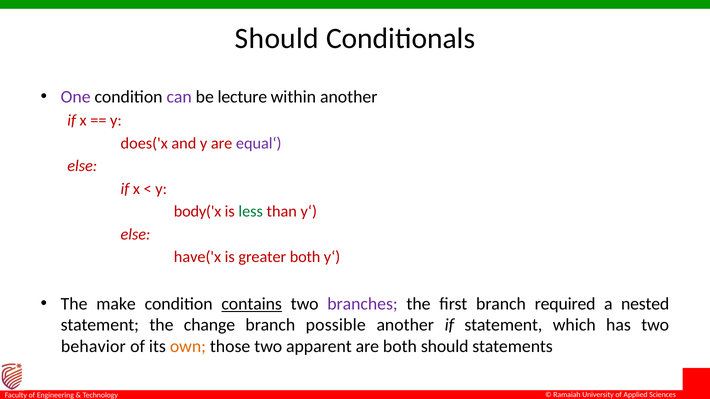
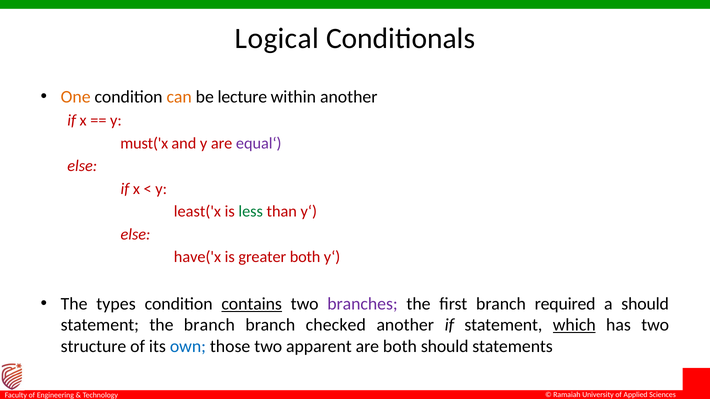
Should: Should -> Logical (277, 38)
One colour: purple -> orange (76, 97)
can colour: purple -> orange (179, 97)
does('x: does('x -> must('x (144, 143)
body('x: body('x -> least('x (197, 212)
make: make -> types (116, 304)
a nested: nested -> should (645, 304)
the change: change -> branch (209, 325)
possible: possible -> checked (336, 325)
which underline: none -> present (574, 325)
behavior: behavior -> structure (93, 347)
own colour: orange -> blue (188, 347)
